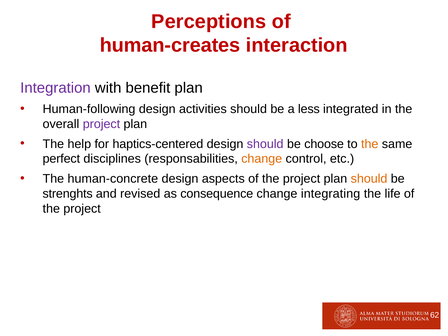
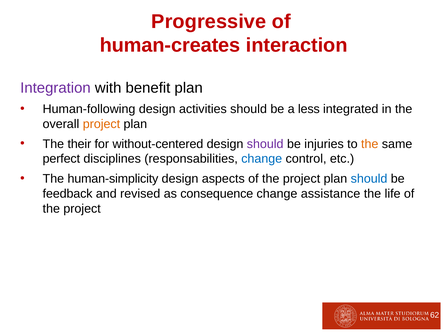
Perceptions: Perceptions -> Progressive (209, 21)
project colour: purple -> orange (101, 124)
help: help -> their (79, 144)
haptics-centered: haptics-centered -> without-centered (158, 144)
choose: choose -> injuries (324, 144)
change colour: orange -> blue (262, 159)
human-concrete: human-concrete -> human-simplicity (113, 179)
should colour: orange -> blue (369, 179)
strenghts: strenghts -> feedback (68, 194)
integrating: integrating -> assistance (331, 194)
